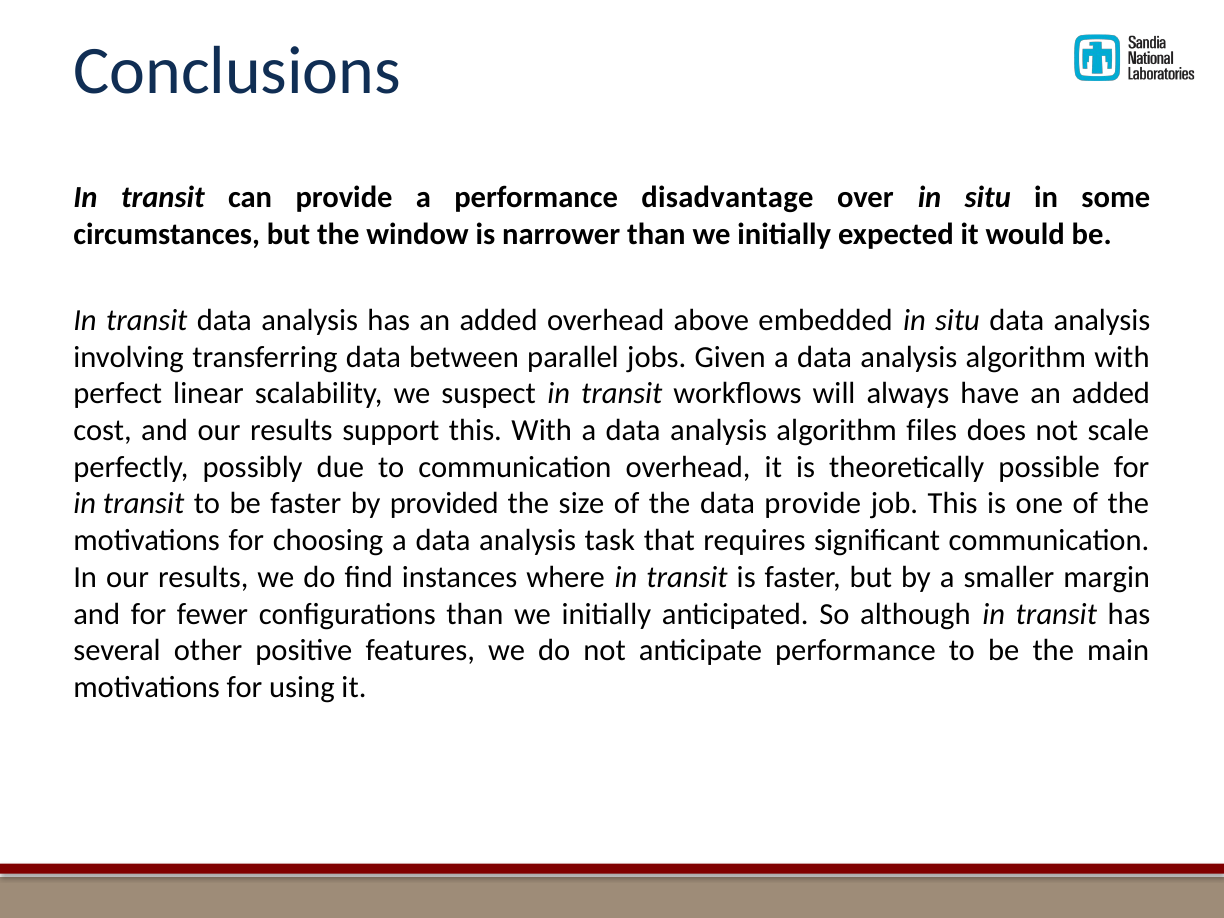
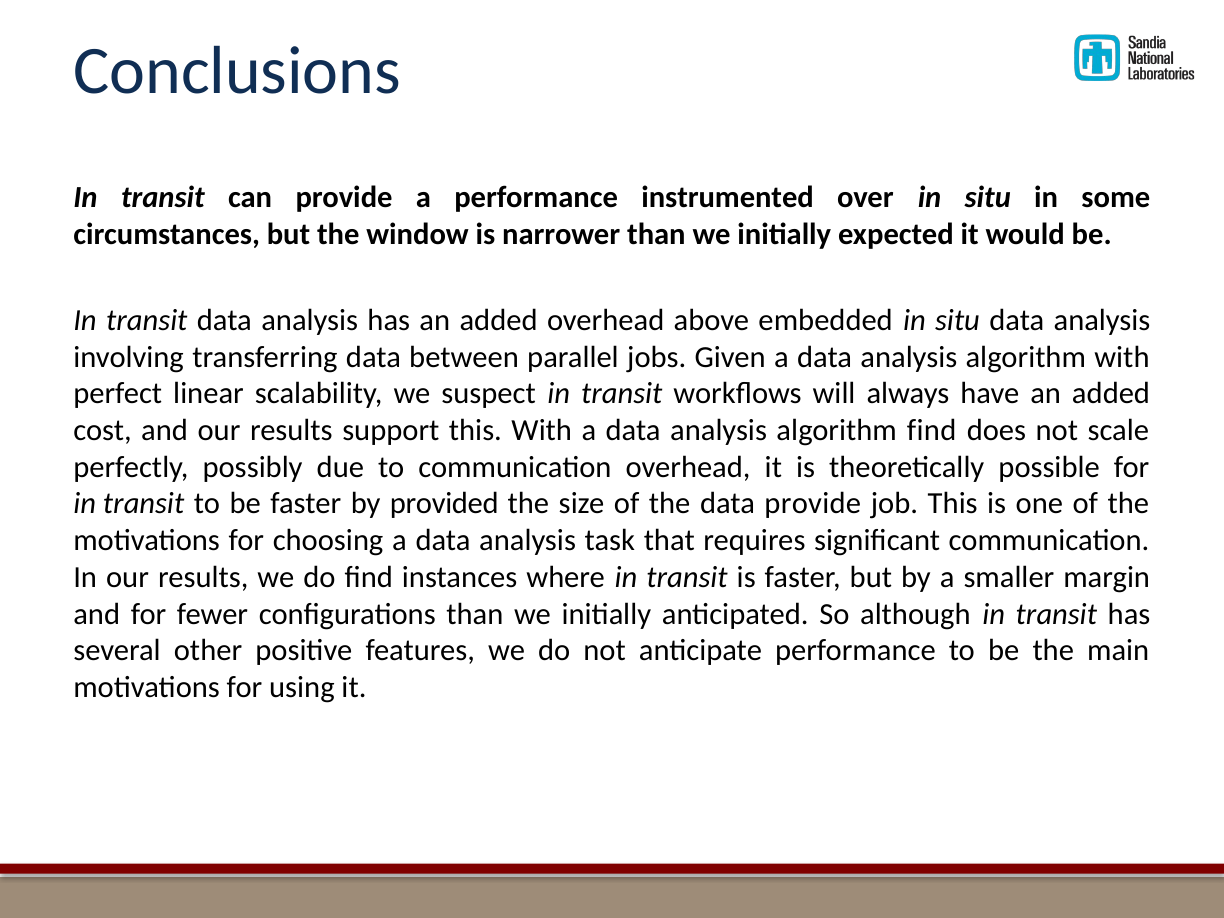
disadvantage: disadvantage -> instrumented (728, 198)
algorithm files: files -> find (932, 430)
